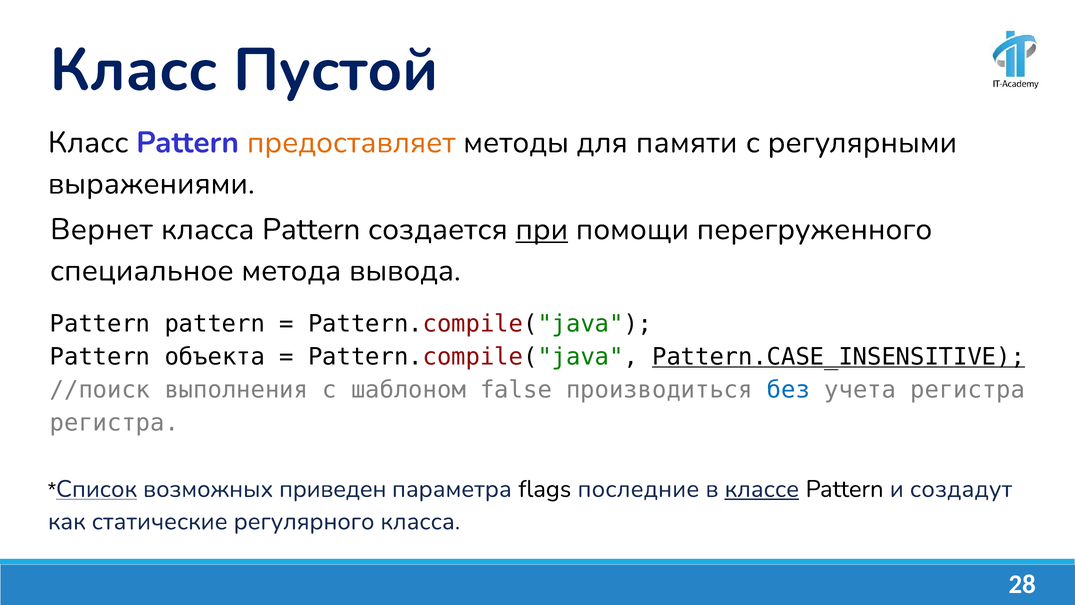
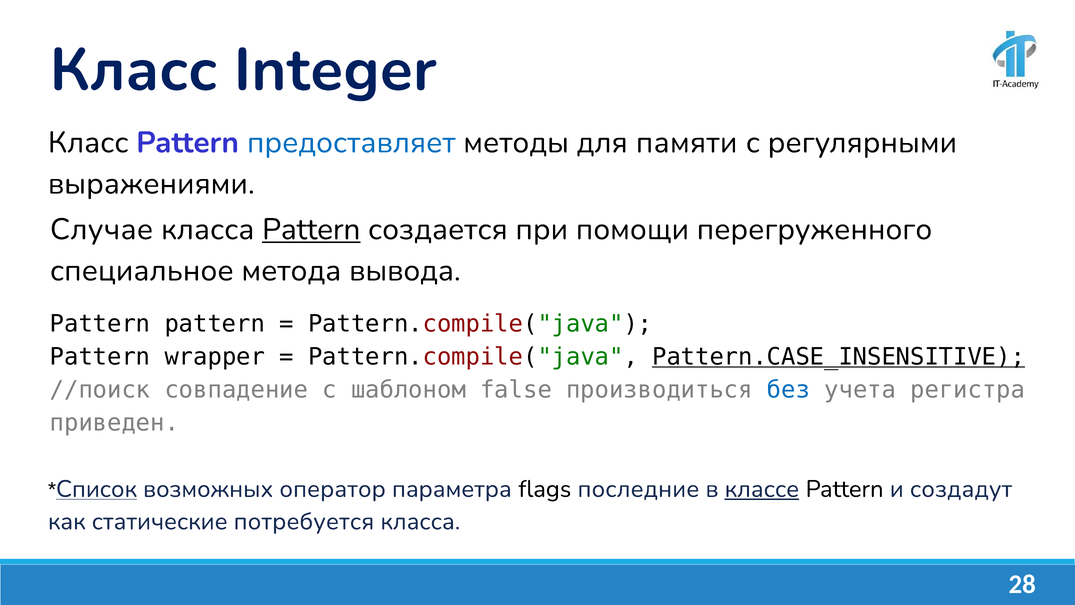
Пустой: Пустой -> Integer (335, 70)
предоставляет colour: orange -> blue (351, 142)
Вернет: Вернет -> Случае (102, 229)
Pattern underline: none -> present (311, 229)
при underline: present -> none (542, 229)
объекта: объекта -> wrapper (215, 357)
выполнения: выполнения -> совпадение (236, 389)
регистра: регистра -> приведен (114, 422)
приведен: приведен -> оператор (333, 489)
регулярного: регулярного -> потребуется (304, 521)
